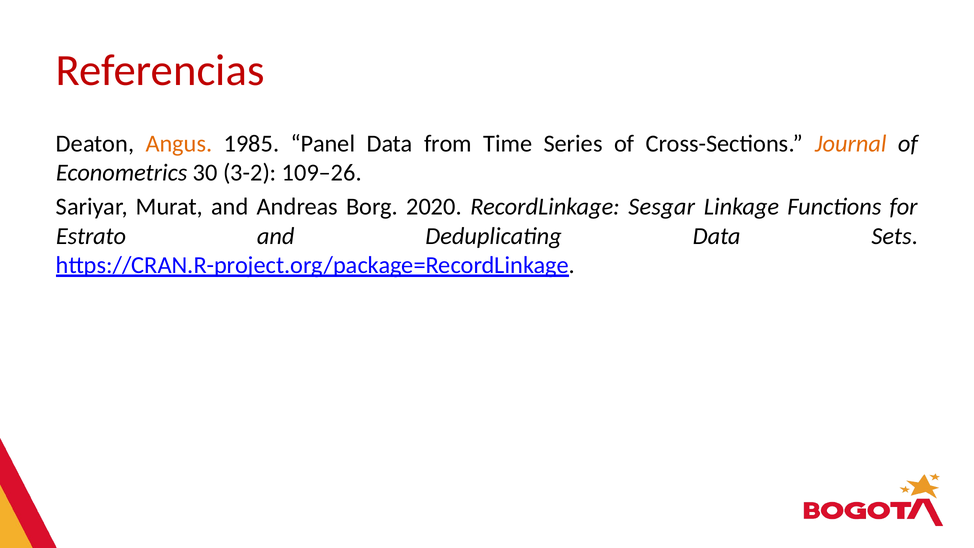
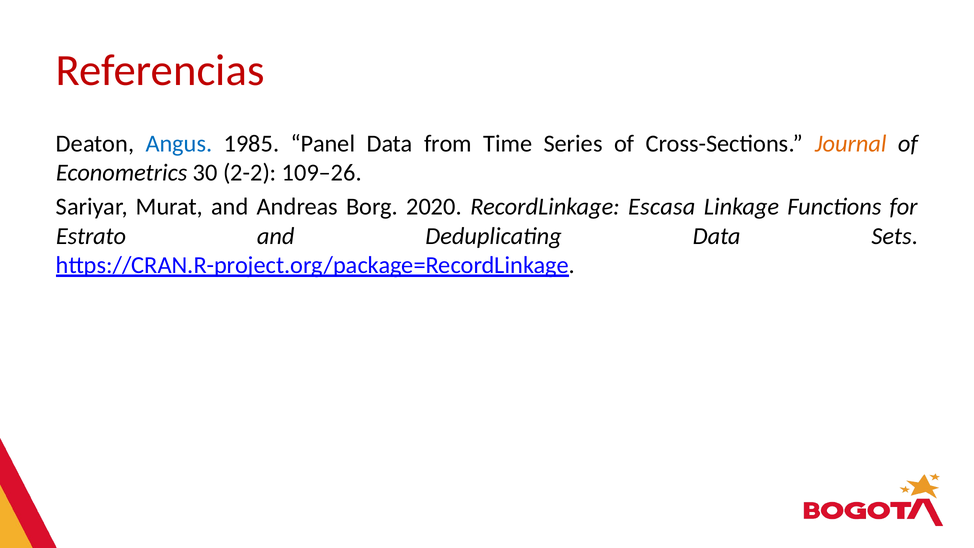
Angus colour: orange -> blue (179, 144)
3-2: 3-2 -> 2-2 (250, 173)
Sesgar: Sesgar -> Escasa (662, 207)
